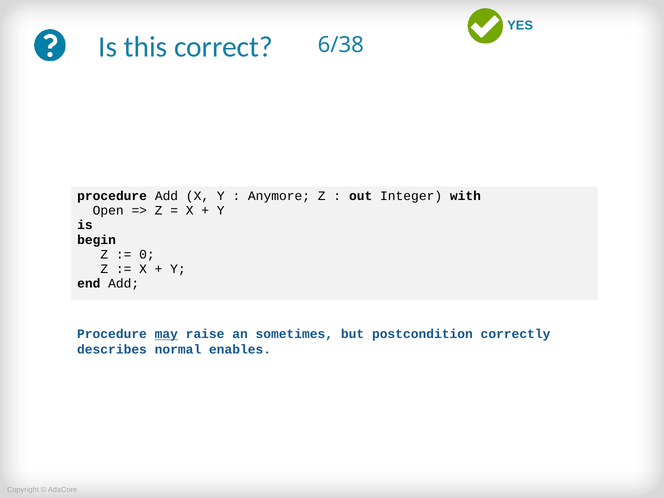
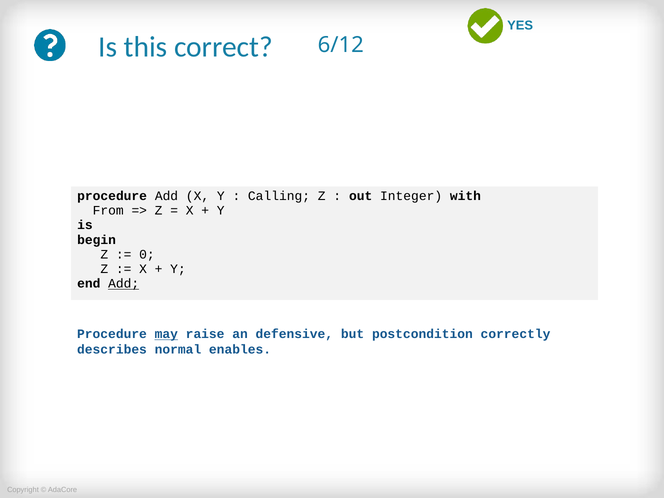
6/38: 6/38 -> 6/12 (341, 45)
Anymore: Anymore -> Calling (279, 196)
Open: Open -> From (108, 211)
Add underline: none -> present (124, 284)
sometimes: sometimes -> defensive (294, 334)
